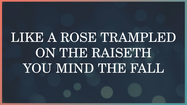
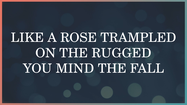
RAISETH: RAISETH -> RUGGED (122, 53)
